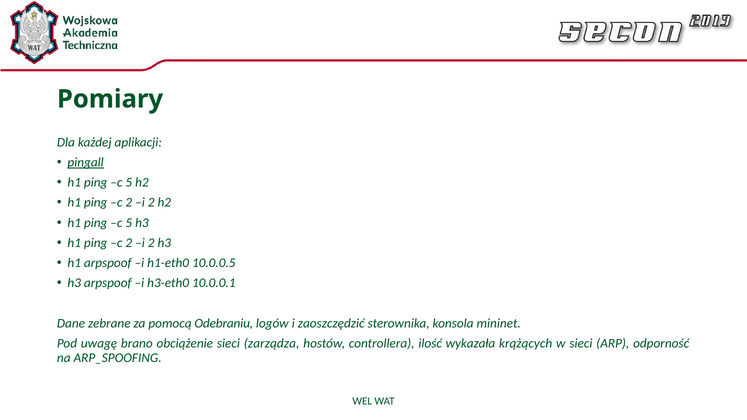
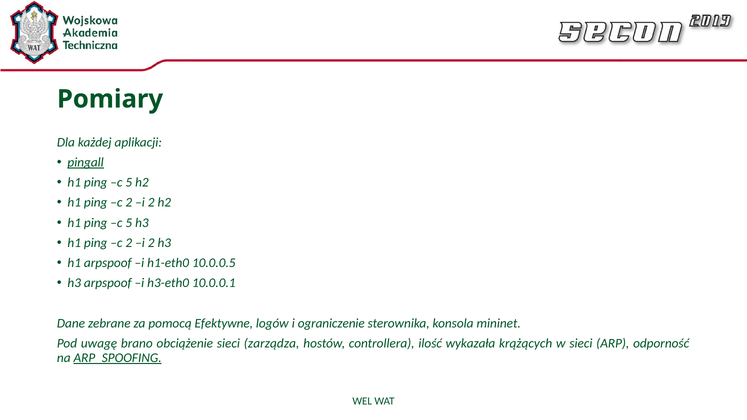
Odebraniu: Odebraniu -> Efektywne (224, 323)
zaoszczędzić: zaoszczędzić -> ograniczenie (331, 323)
ARP_SPOOFING underline: none -> present (118, 358)
